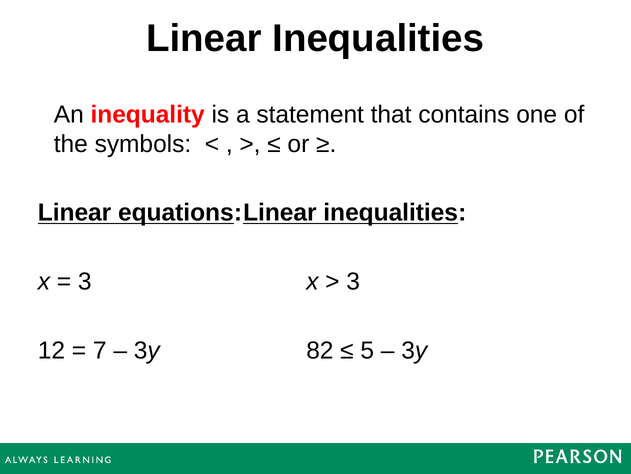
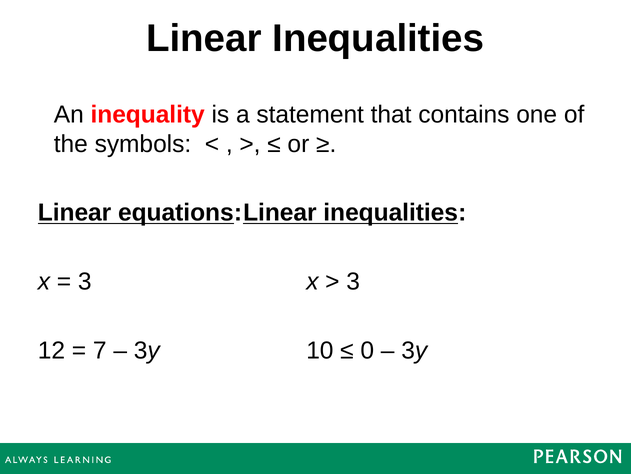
82: 82 -> 10 (320, 350)
5: 5 -> 0 (367, 350)
